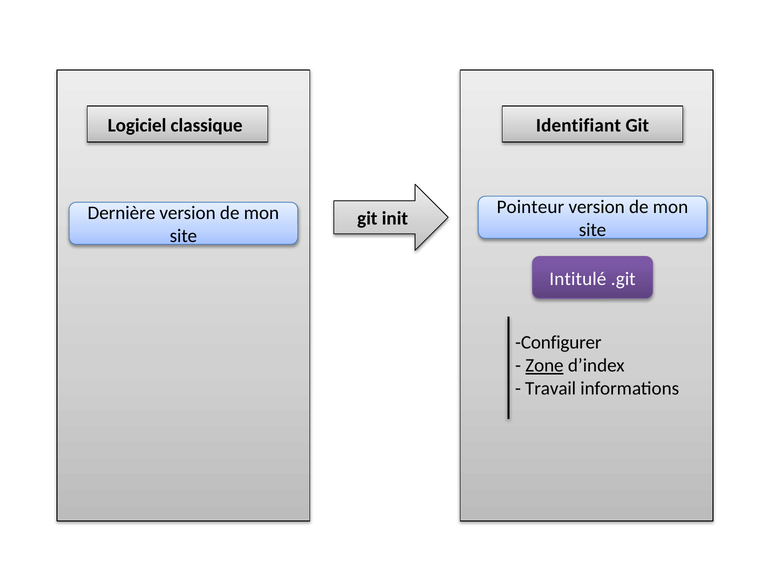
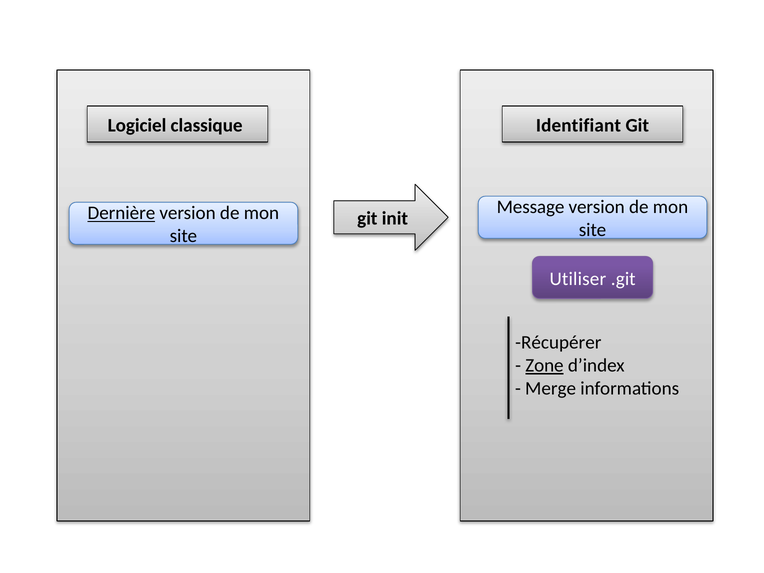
Pointeur: Pointeur -> Message (531, 207)
Dernière underline: none -> present (121, 213)
Intitulé: Intitulé -> Utiliser (578, 279)
Configurer: Configurer -> Récupérer (558, 343)
Travail: Travail -> Merge (551, 389)
